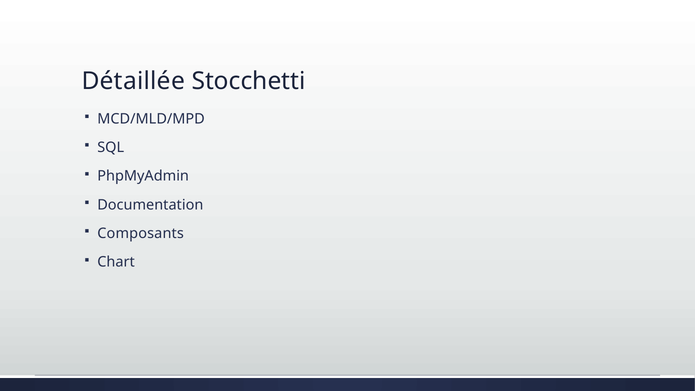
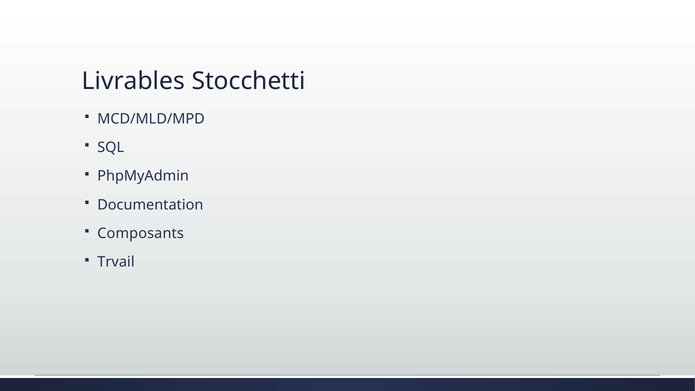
Détaillée: Détaillée -> Livrables (133, 81)
Chart: Chart -> Trvail (116, 262)
